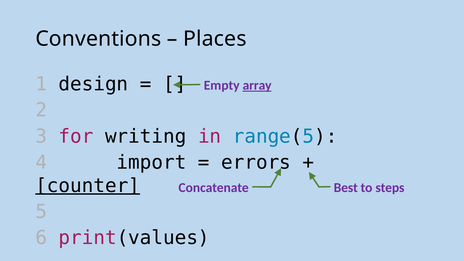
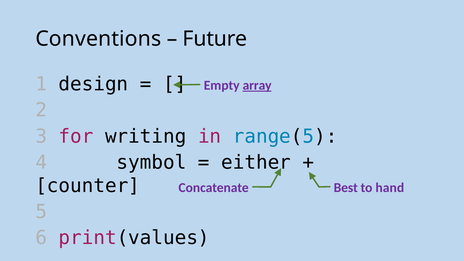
Places: Places -> Future (215, 39)
import: import -> symbol (152, 162)
errors: errors -> either (256, 162)
counter underline: present -> none (88, 186)
steps: steps -> hand (390, 188)
